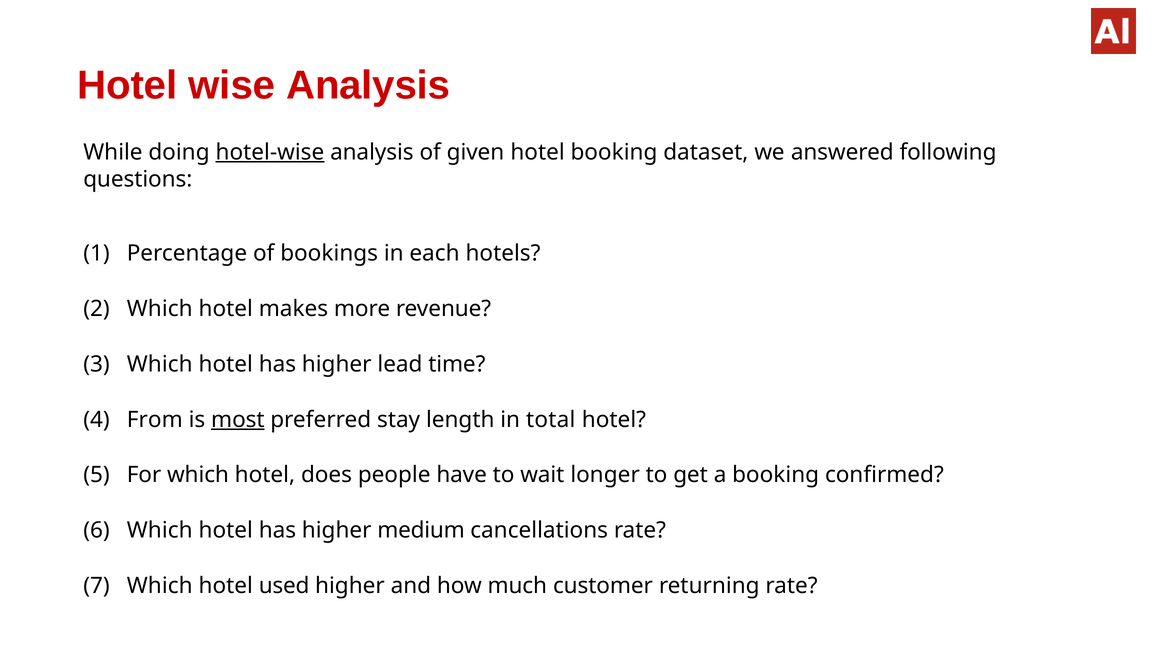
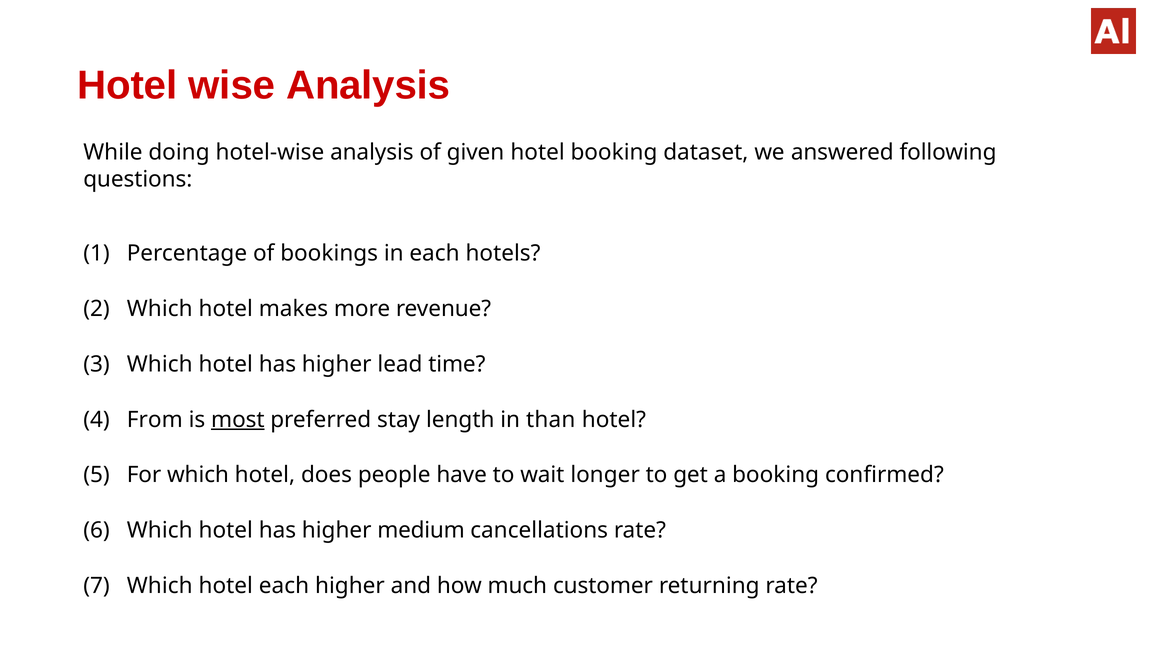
hotel-wise underline: present -> none (270, 152)
total: total -> than (551, 419)
hotel used: used -> each (284, 585)
